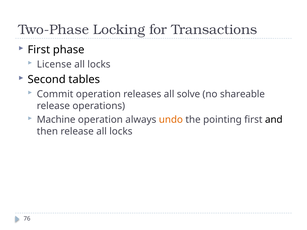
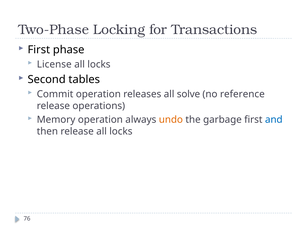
shareable: shareable -> reference (242, 94)
Machine: Machine -> Memory (56, 120)
pointing: pointing -> garbage (222, 120)
and colour: black -> blue (274, 120)
